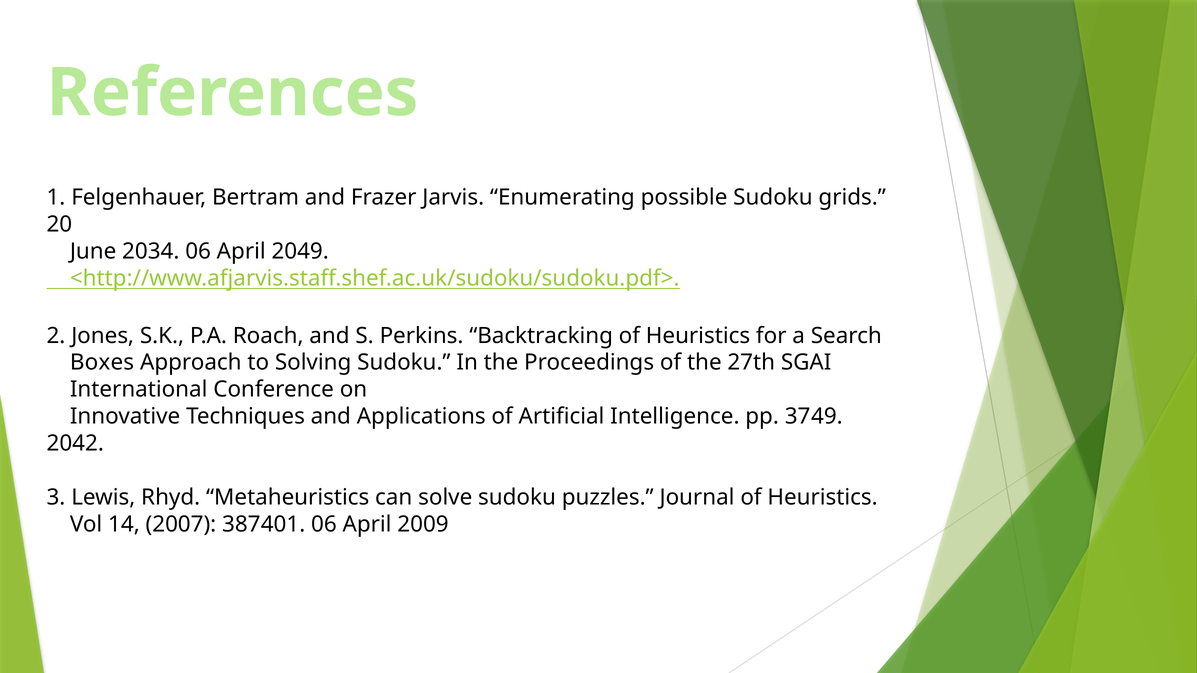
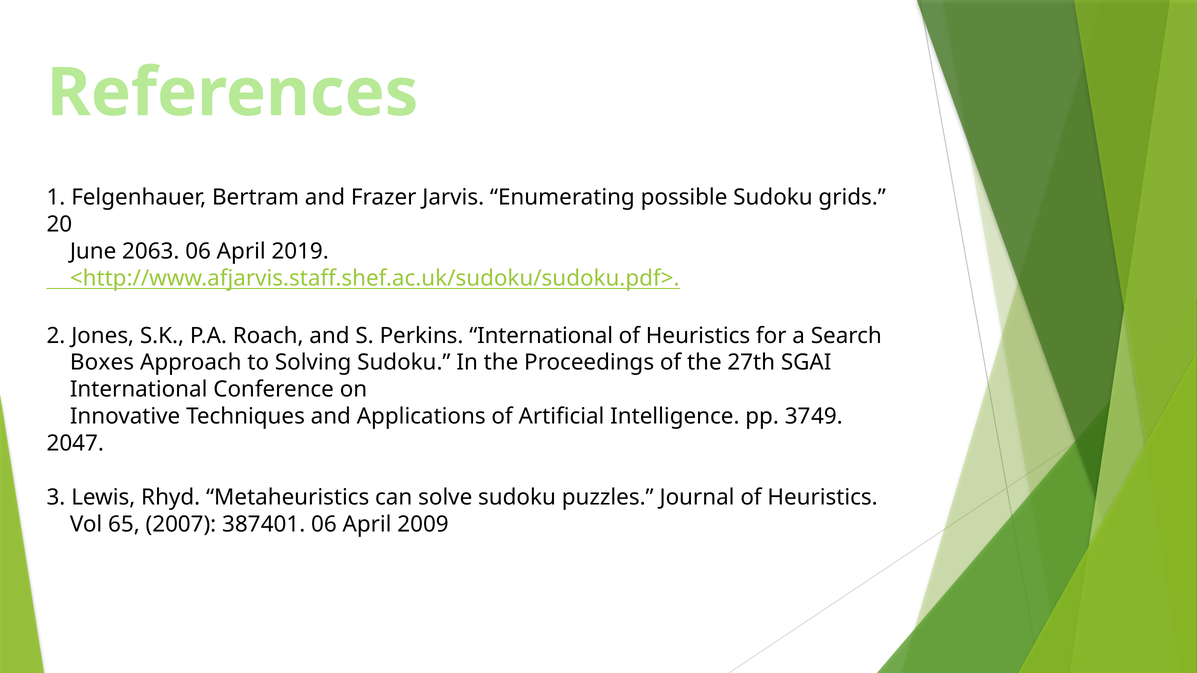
2034: 2034 -> 2063 (151, 251)
2049: 2049 -> 2019 (300, 251)
Perkins Backtracking: Backtracking -> International (541, 336)
2042: 2042 -> 2047 (75, 444)
14: 14 -> 65 (124, 524)
